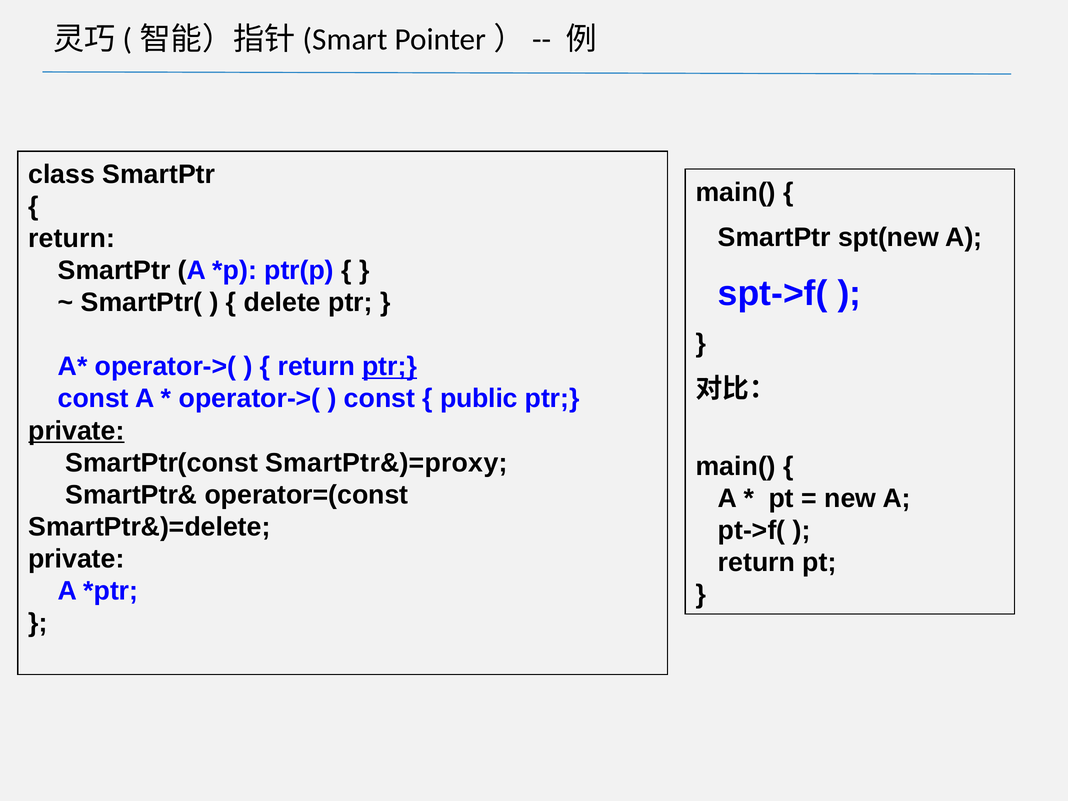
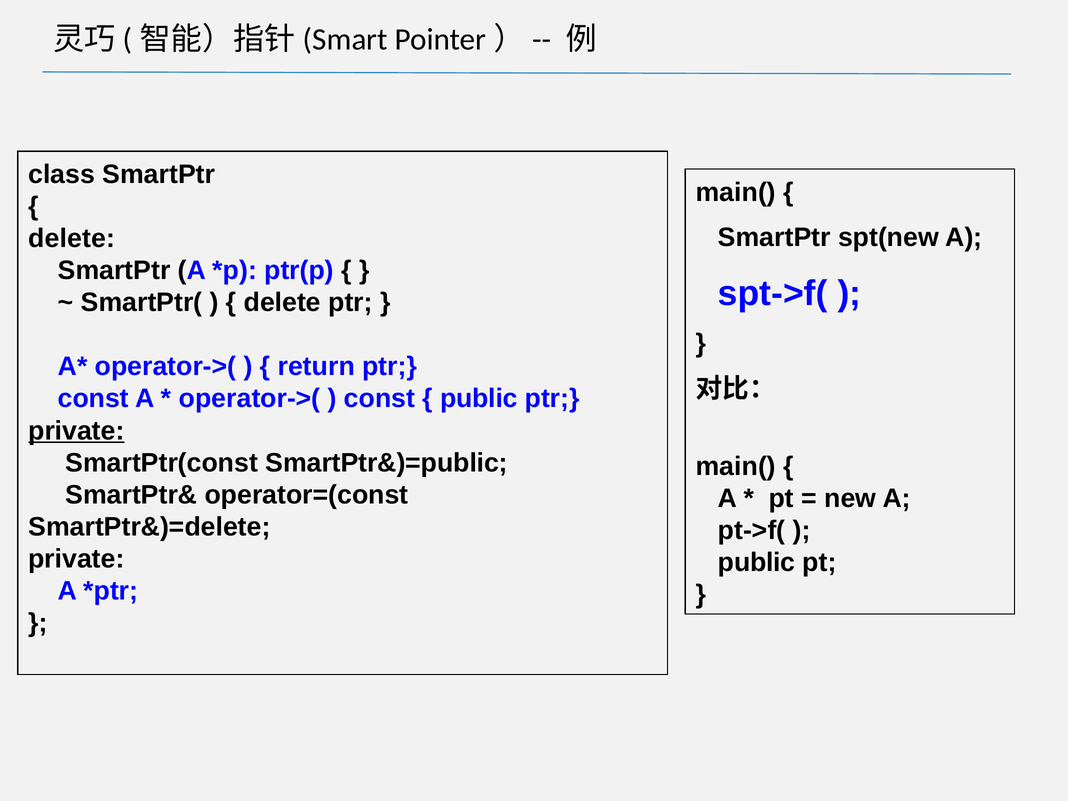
return: return -> delete (72, 238)
ptr underline: present -> none (390, 367)
SmartPtr&)=proxy: SmartPtr&)=proxy -> SmartPtr&)=public (387, 463)
return: return -> public (757, 563)
